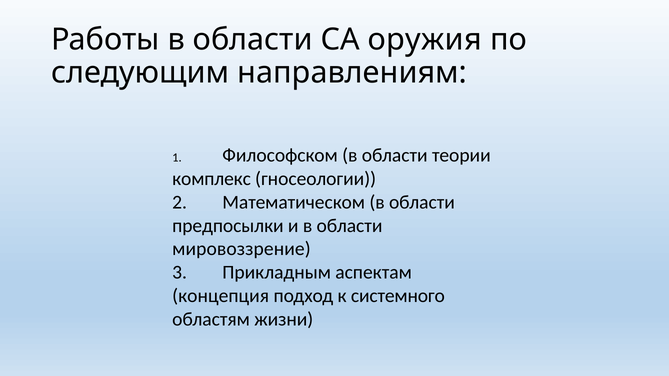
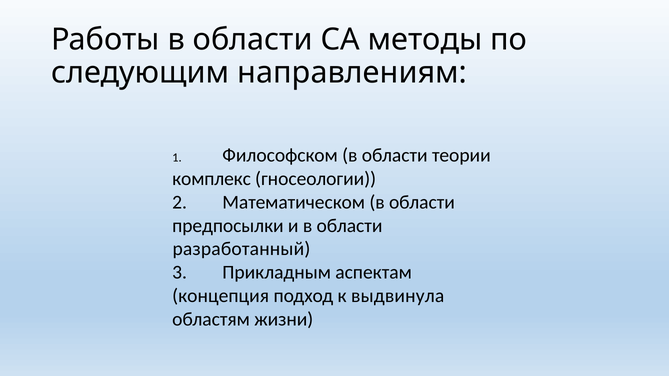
оружия: оружия -> методы (425, 40)
мировоззрение: мировоззрение -> разработанный (241, 249)
системного: системного -> выдвинула (398, 296)
